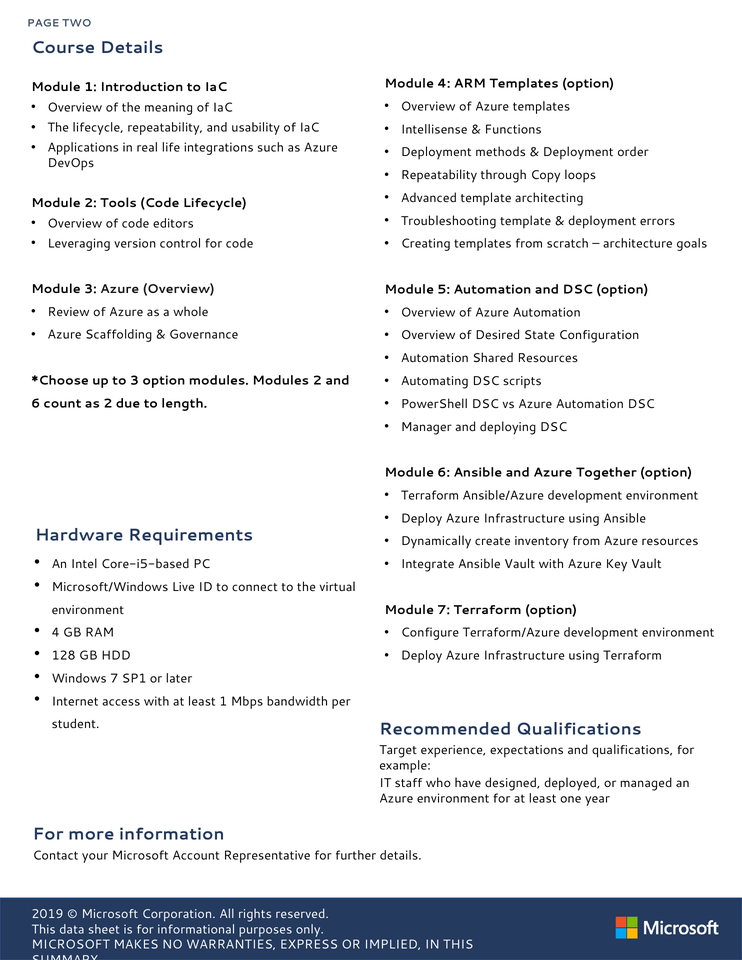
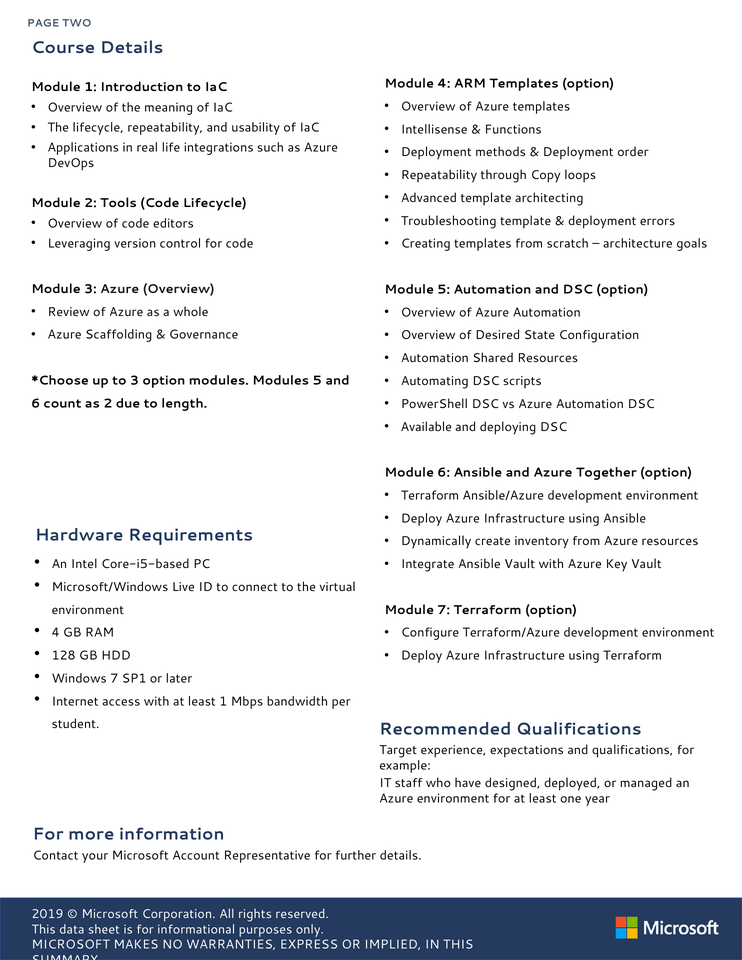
Modules 2: 2 -> 5 (317, 381)
Manager: Manager -> Available (426, 427)
